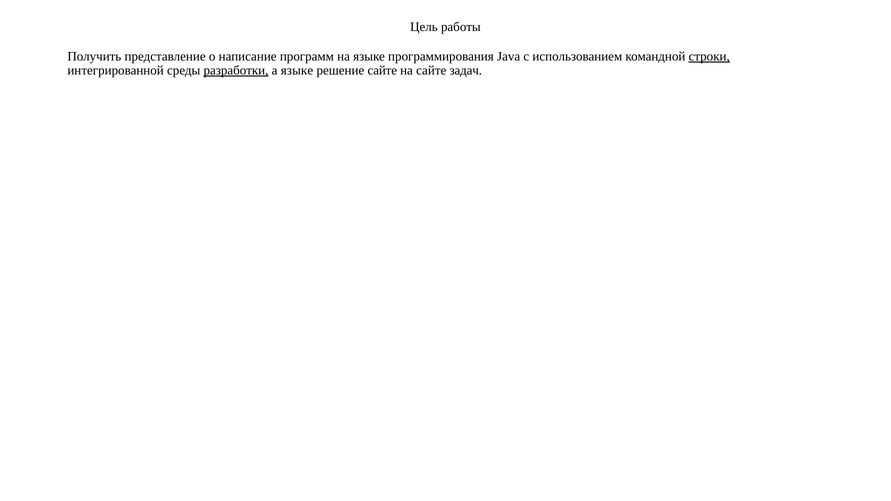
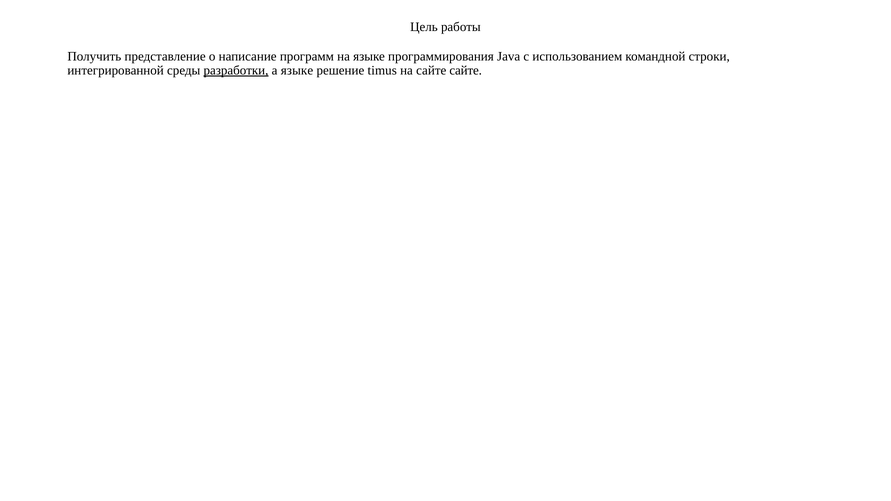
строки underline: present -> none (709, 56)
решение сайте: сайте -> timus (382, 70)
сайте задач: задач -> сайте (466, 70)
